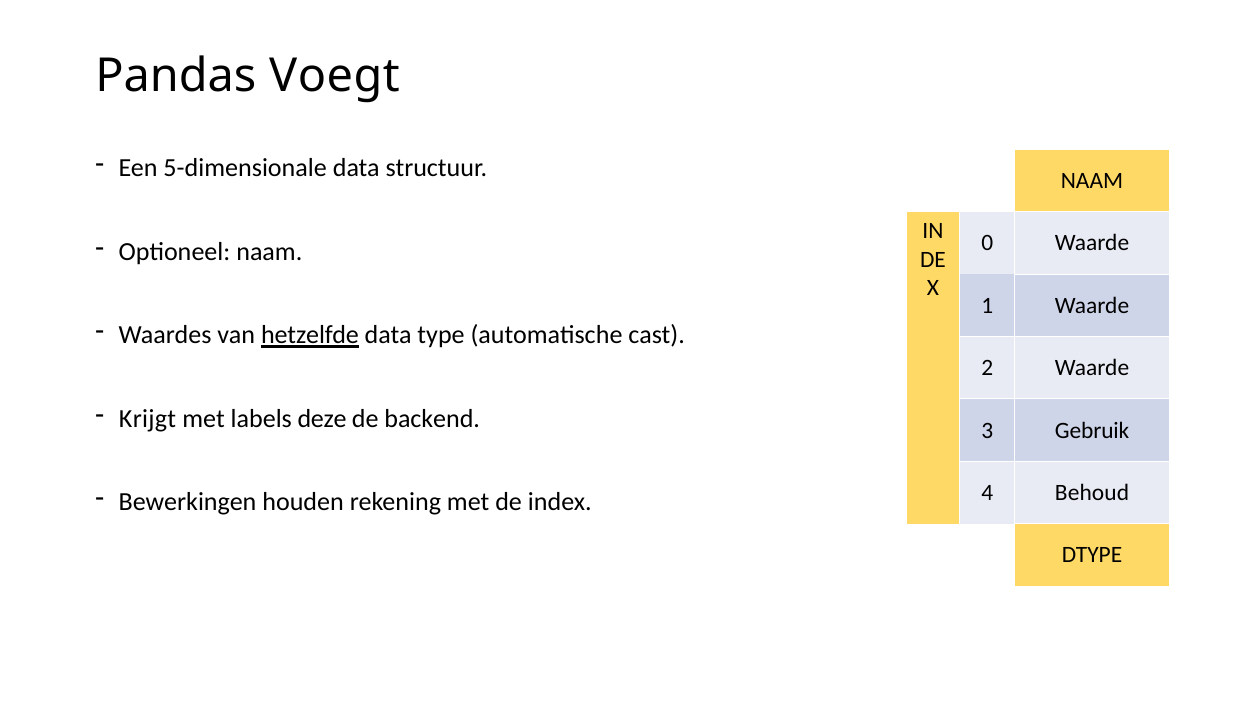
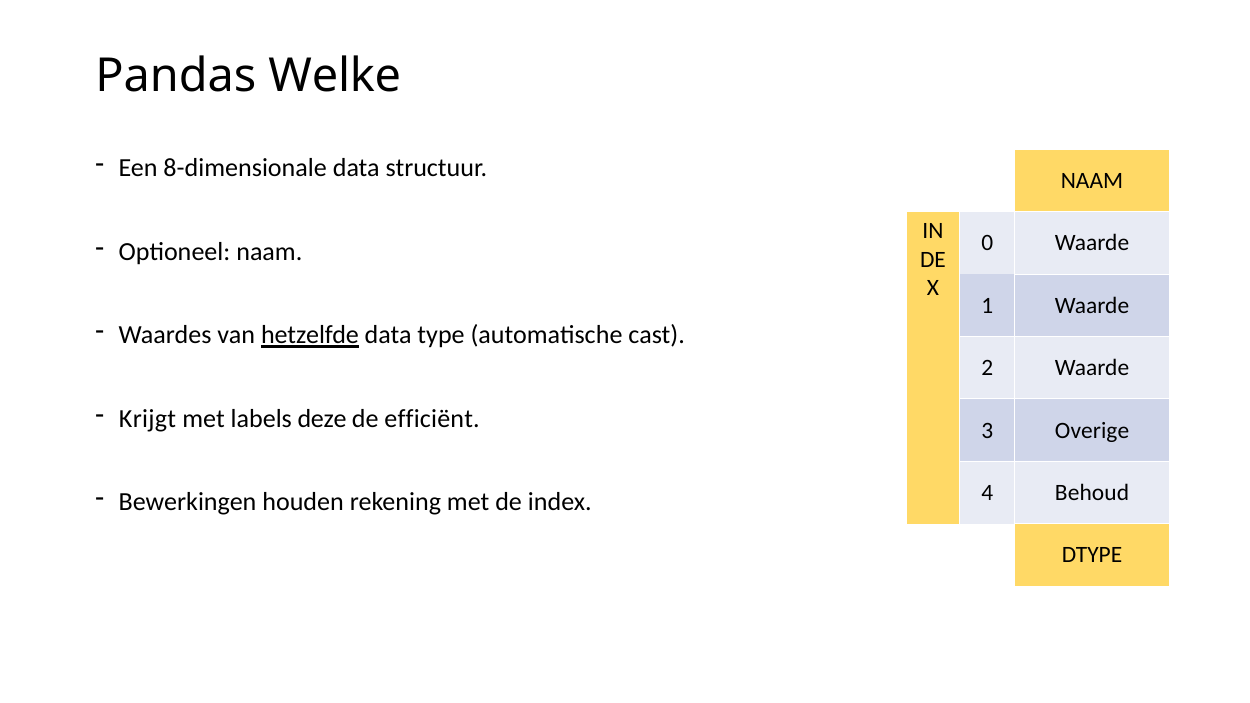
Voegt: Voegt -> Welke (335, 76)
5-dimensionale: 5-dimensionale -> 8-dimensionale (245, 168)
backend: backend -> efficiënt (432, 419)
Gebruik: Gebruik -> Overige (1092, 430)
